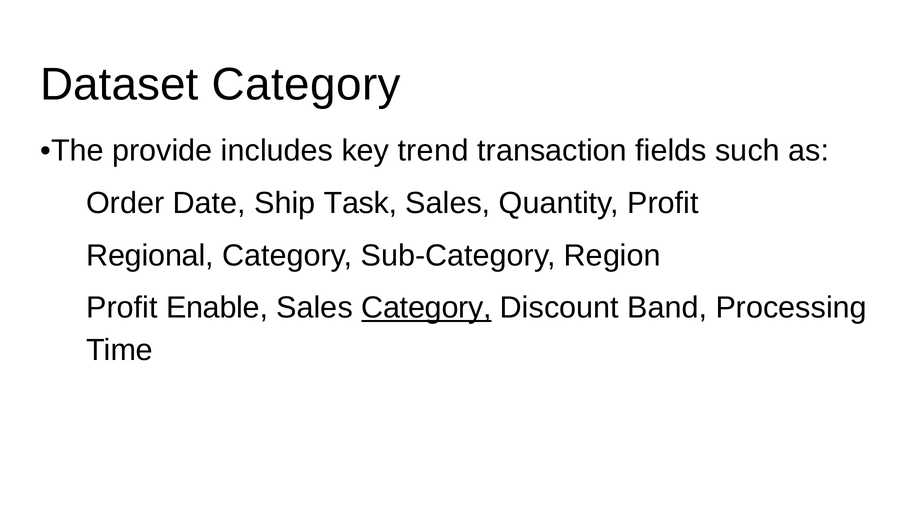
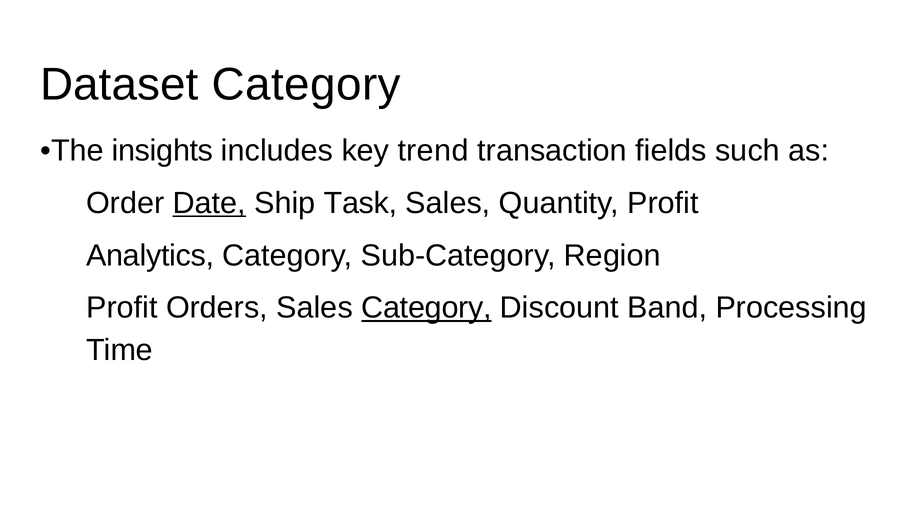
provide: provide -> insights (162, 151)
Date underline: none -> present (209, 203)
Regional: Regional -> Analytics (150, 255)
Enable: Enable -> Orders (217, 308)
